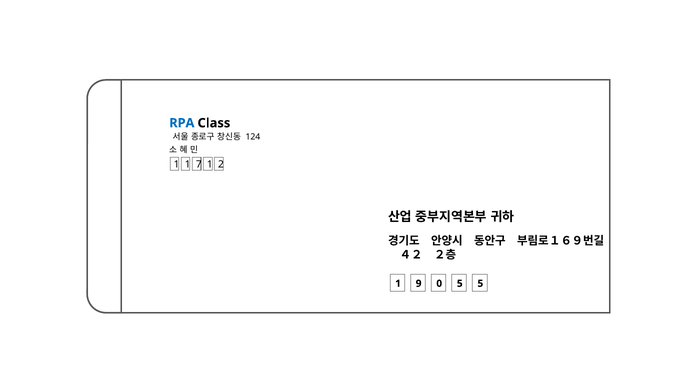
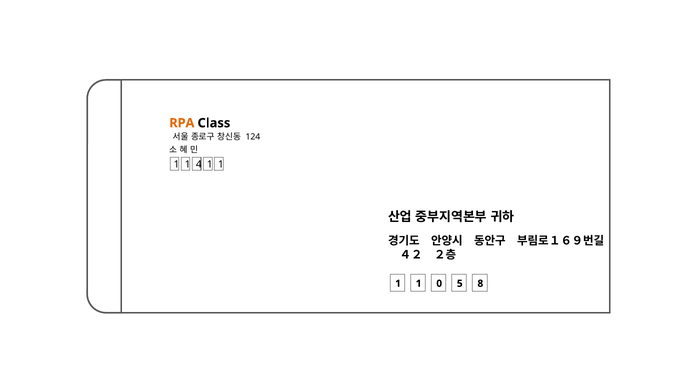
RPA colour: blue -> orange (182, 123)
7: 7 -> 4 (199, 165)
2: 2 -> 1 (221, 165)
9: 9 -> 1 (419, 284)
5 5: 5 -> 8 (480, 284)
